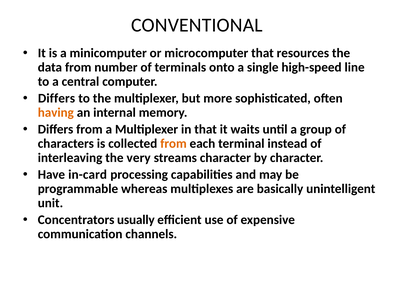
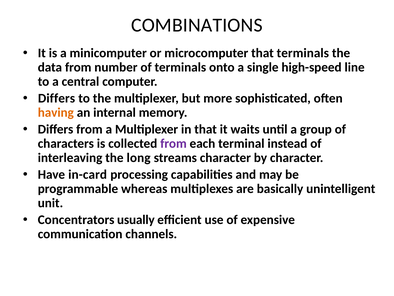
CONVENTIONAL: CONVENTIONAL -> COMBINATIONS (197, 25)
that resources: resources -> terminals (303, 53)
from colour: orange -> purple (173, 143)
very: very -> long (139, 157)
